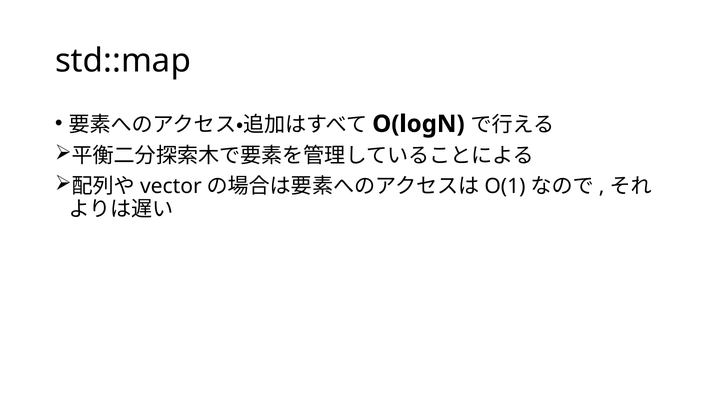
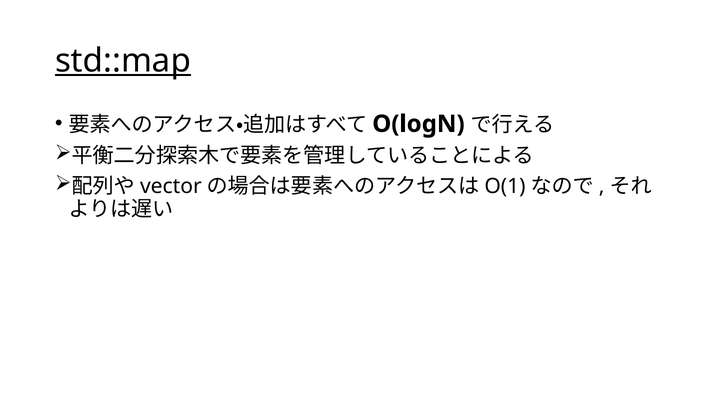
std::map underline: none -> present (123, 61)
